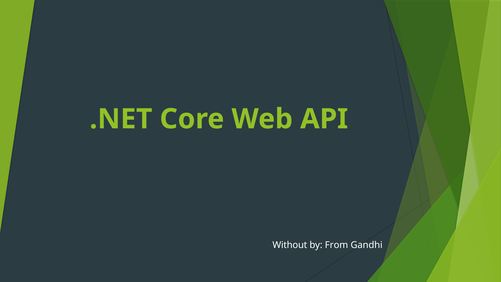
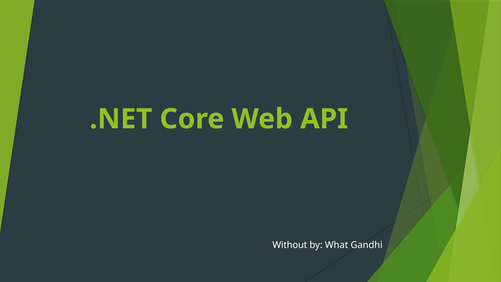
From: From -> What (337, 245)
